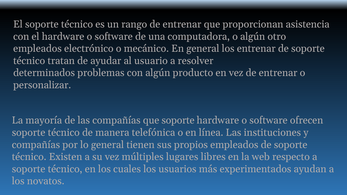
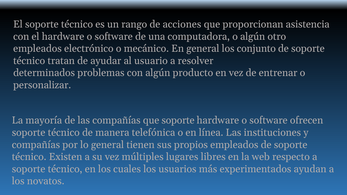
rango de entrenar: entrenar -> acciones (182, 24)
los entrenar: entrenar -> conjunto (256, 49)
